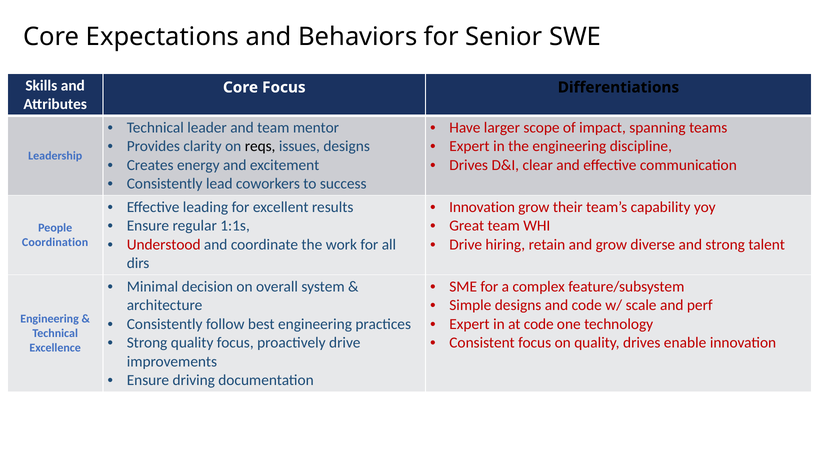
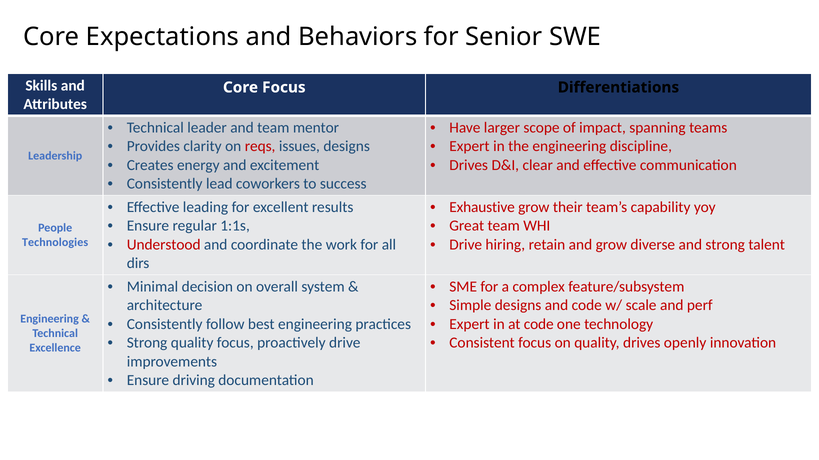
reqs colour: black -> red (260, 147)
Innovation: Innovation -> Exhaustive (482, 207)
Coordination: Coordination -> Technologies (55, 243)
enable: enable -> openly (685, 343)
